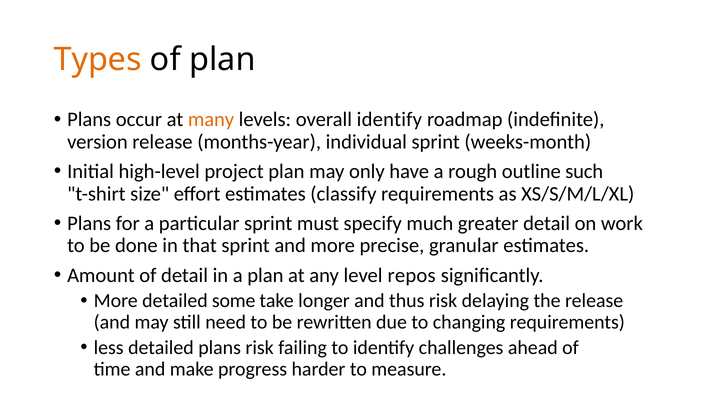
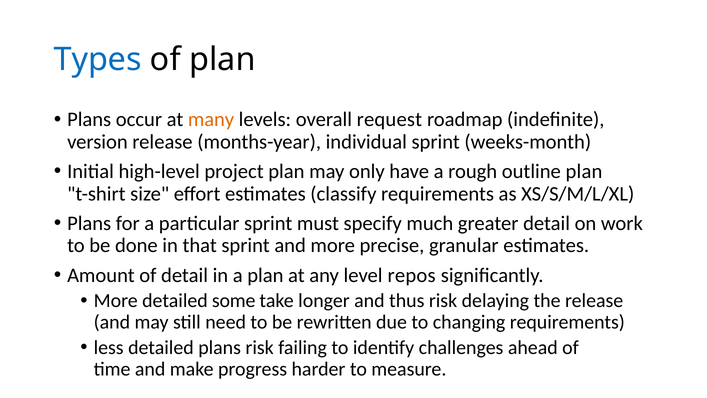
Types colour: orange -> blue (98, 59)
overall identify: identify -> request (389, 119)
outline such: such -> plan (584, 171)
